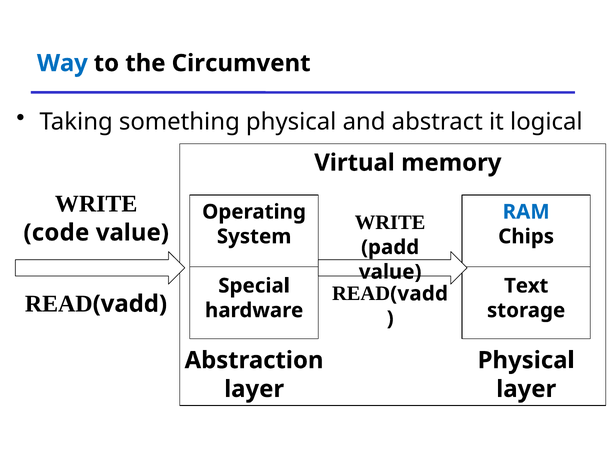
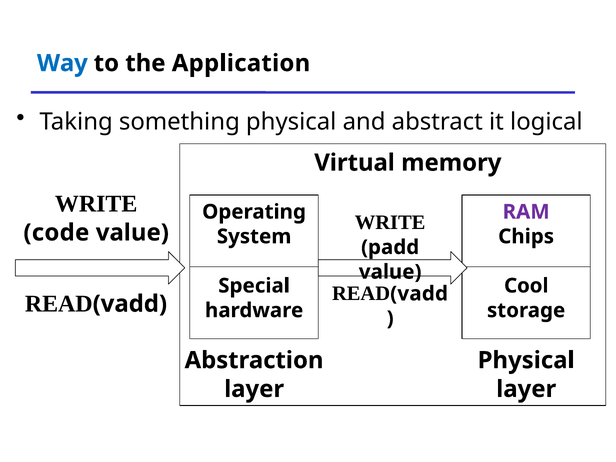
Circumvent: Circumvent -> Application (241, 63)
RAM colour: blue -> purple (526, 212)
Text: Text -> Cool (526, 286)
